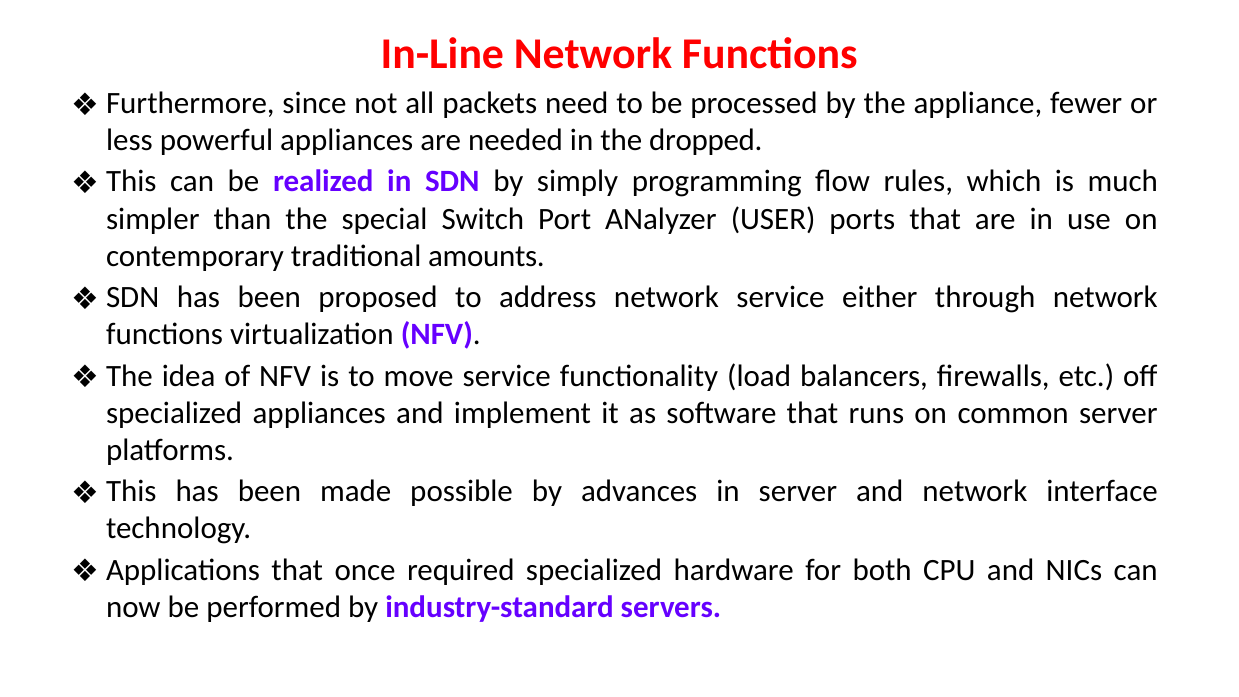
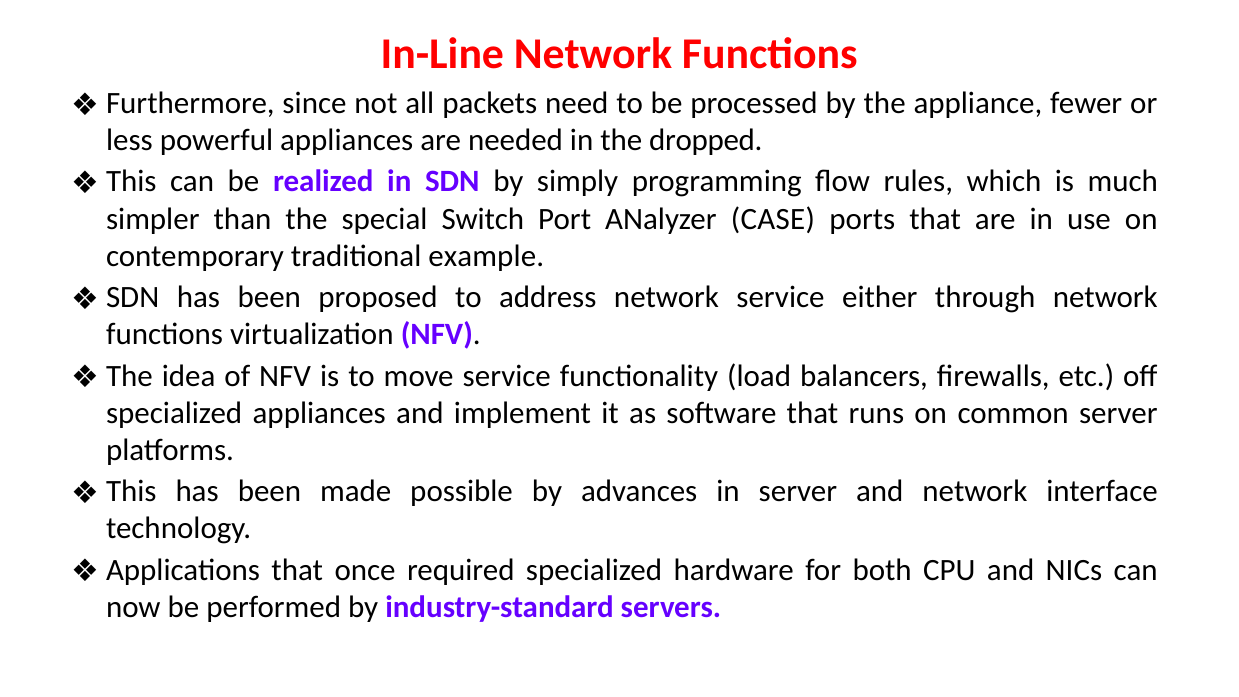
USER: USER -> CASE (773, 219)
amounts: amounts -> example (486, 256)
